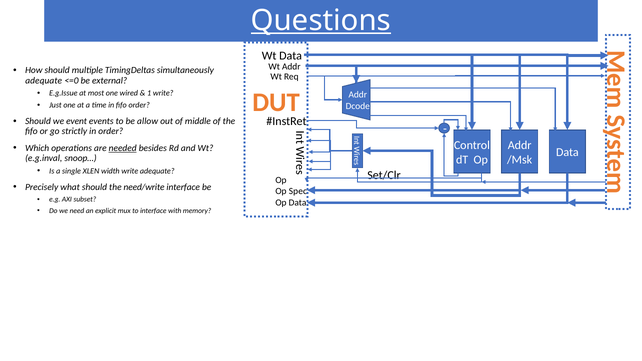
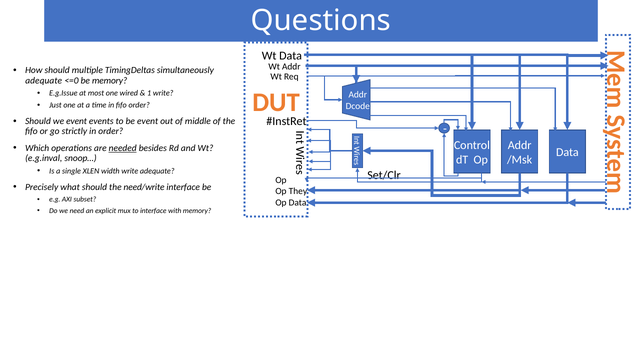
Questions underline: present -> none (321, 21)
be external: external -> memory (110, 80)
be allow: allow -> event (148, 121)
Spec: Spec -> They (298, 191)
